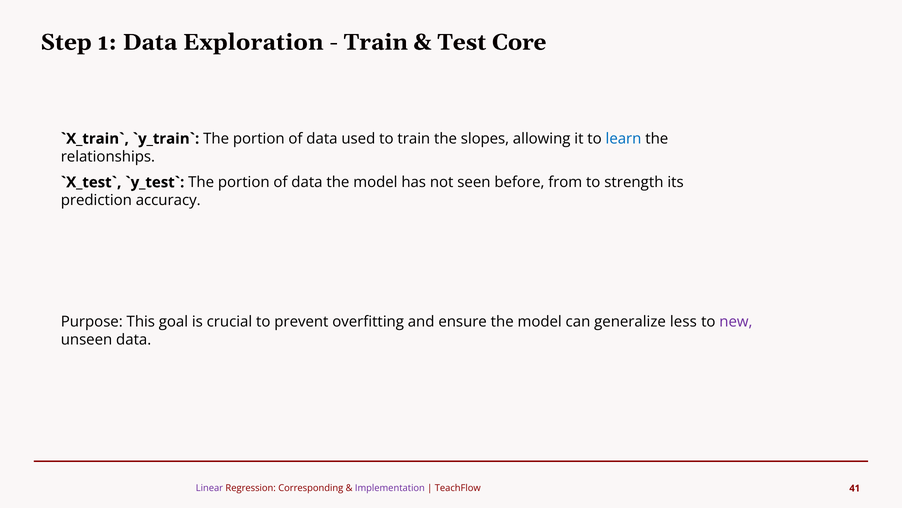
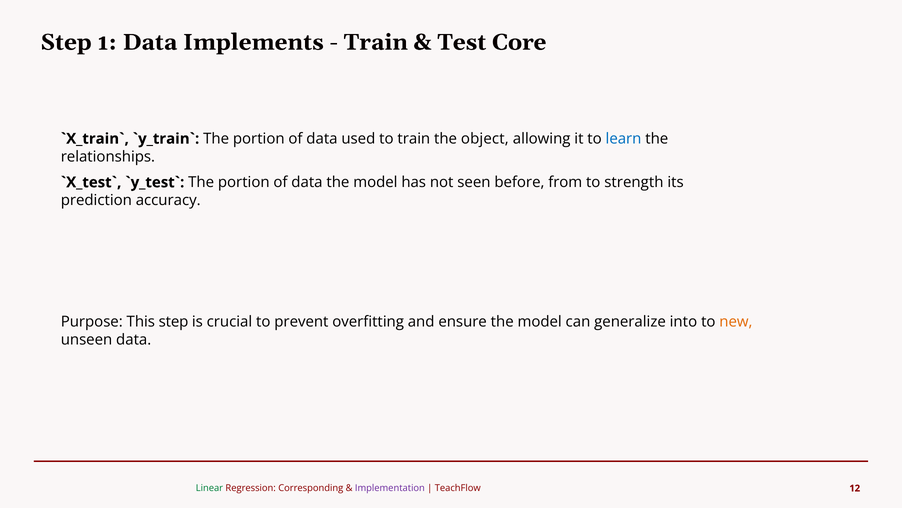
Exploration: Exploration -> Implements (253, 42)
slopes: slopes -> object (485, 139)
This goal: goal -> step (174, 321)
less: less -> into (683, 321)
new colour: purple -> orange (736, 321)
Linear colour: purple -> green (209, 488)
41: 41 -> 12 (855, 488)
